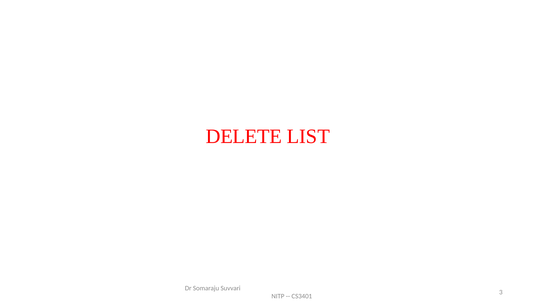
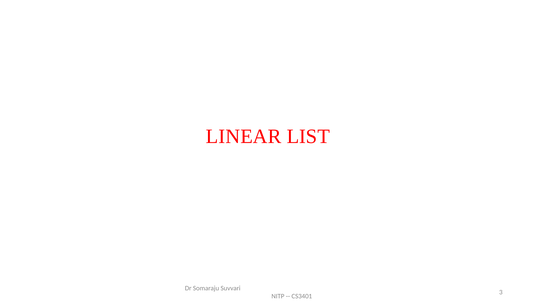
DELETE: DELETE -> LINEAR (244, 136)
